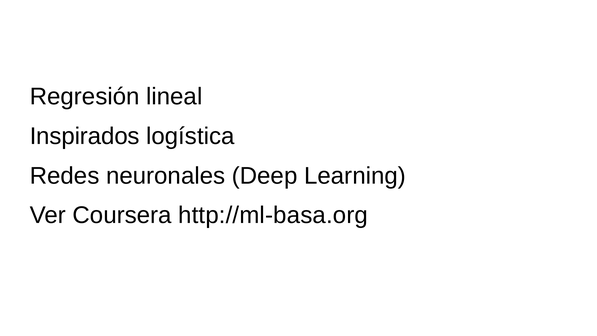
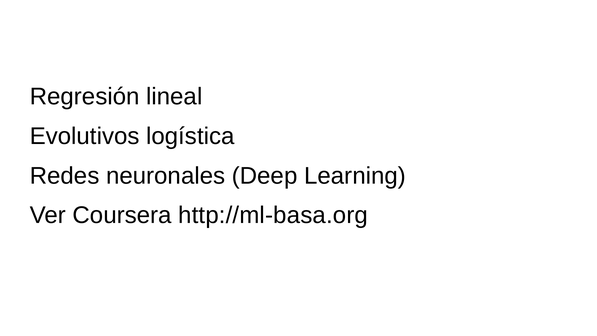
Inspirados: Inspirados -> Evolutivos (85, 136)
